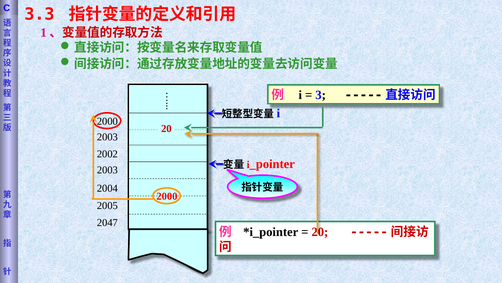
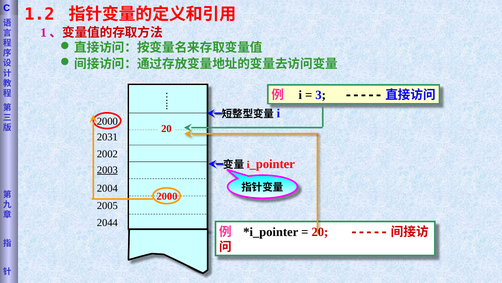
3.3: 3.3 -> 1.2 (40, 14)
2003: 2003 -> 2031 (107, 137)
2003 underline: none -> present (107, 170)
2047: 2047 -> 2044 (107, 222)
